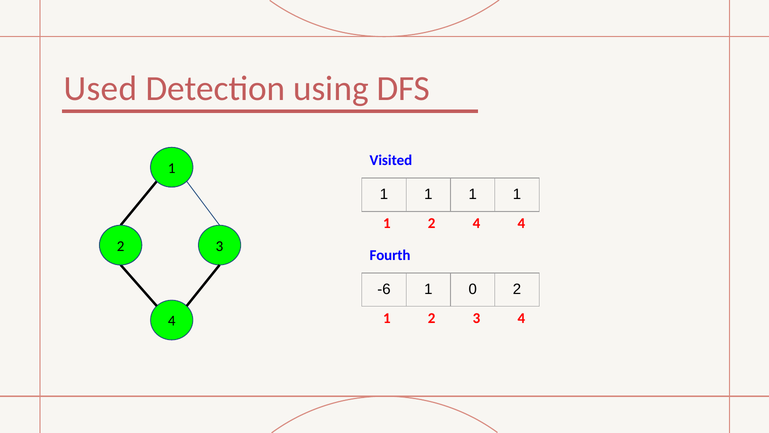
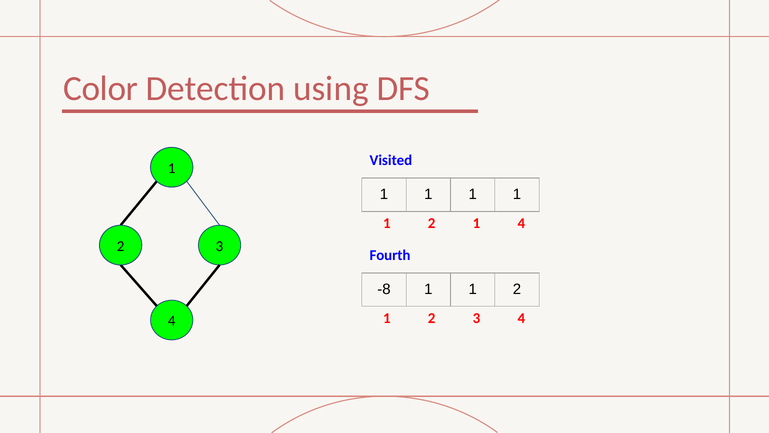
Used: Used -> Color (101, 88)
1 2 4: 4 -> 1 (476, 223)
-6: -6 -> -8 (384, 289)
0: 0 -> 1 (473, 289)
